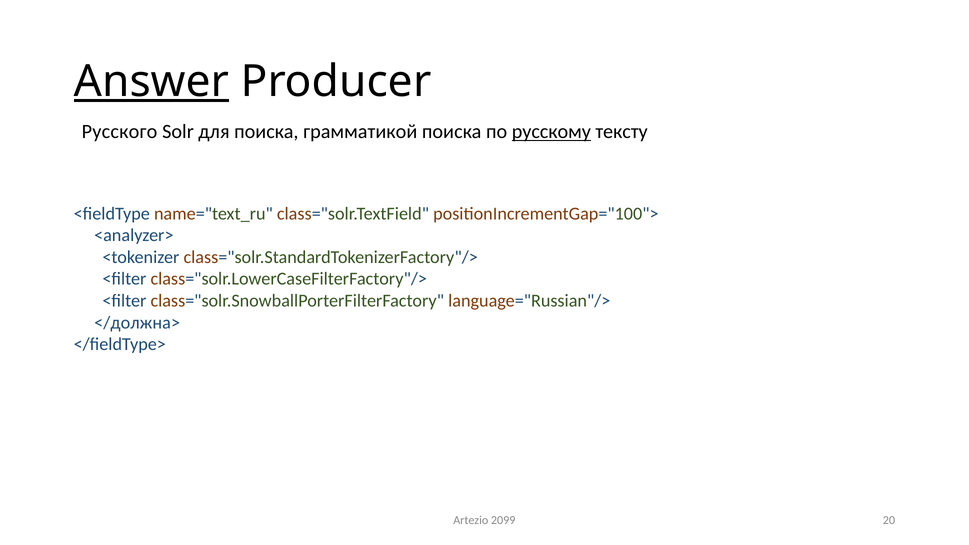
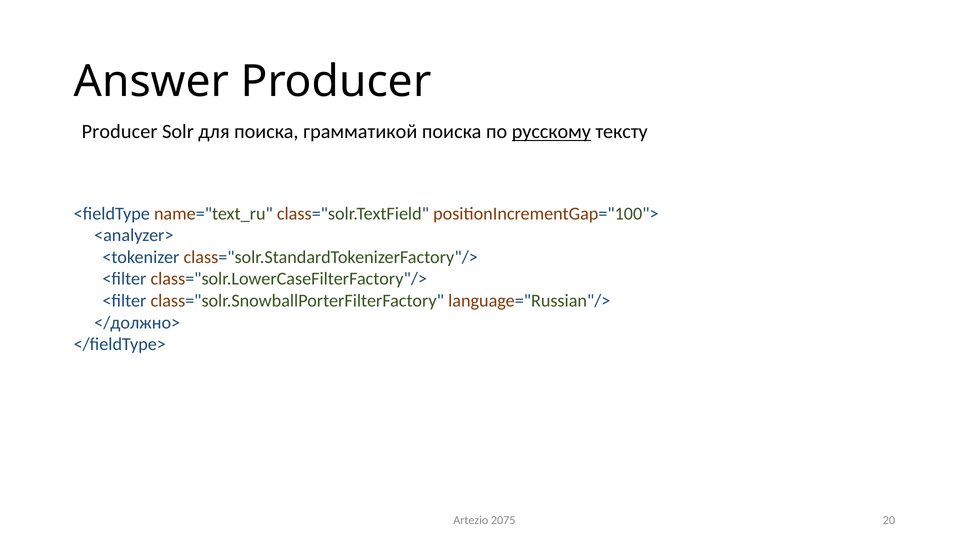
Answer underline: present -> none (152, 81)
Русского: Русского -> Producer (120, 132)
</должна>: </должна> -> </должно> (137, 323)
2099: 2099 -> 2075 (503, 521)
